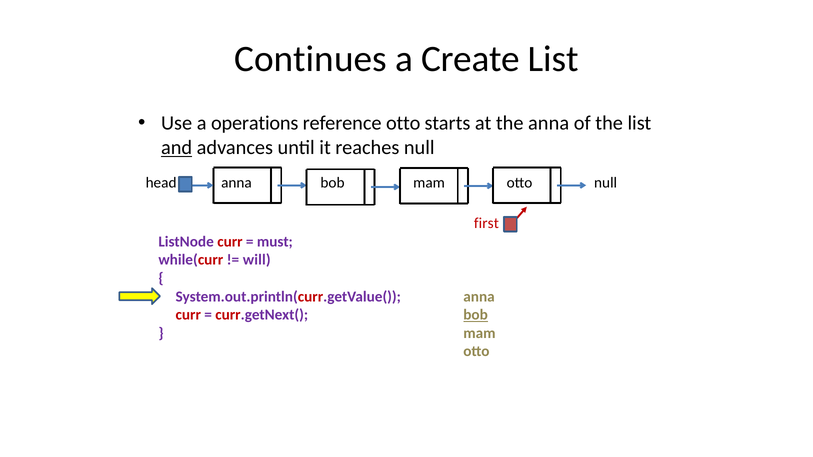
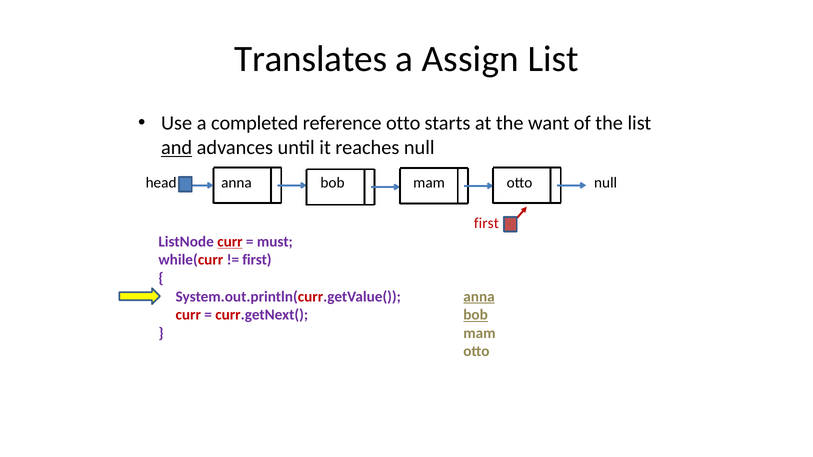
Continues: Continues -> Translates (311, 59)
Create: Create -> Assign (470, 59)
operations: operations -> completed (255, 123)
the anna: anna -> want (549, 123)
curr underline: none -> present (230, 242)
will: will -> first (257, 260)
anna underline: none -> present (479, 297)
